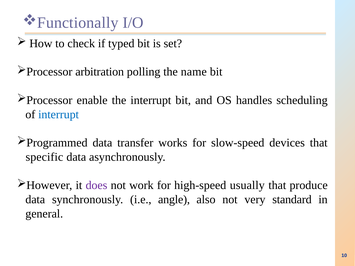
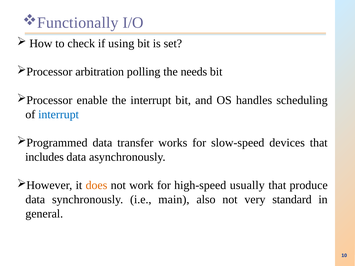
typed: typed -> using (121, 43)
name: name -> needs (194, 72)
specific: specific -> includes (45, 157)
does colour: purple -> orange (96, 185)
angle: angle -> main (174, 200)
